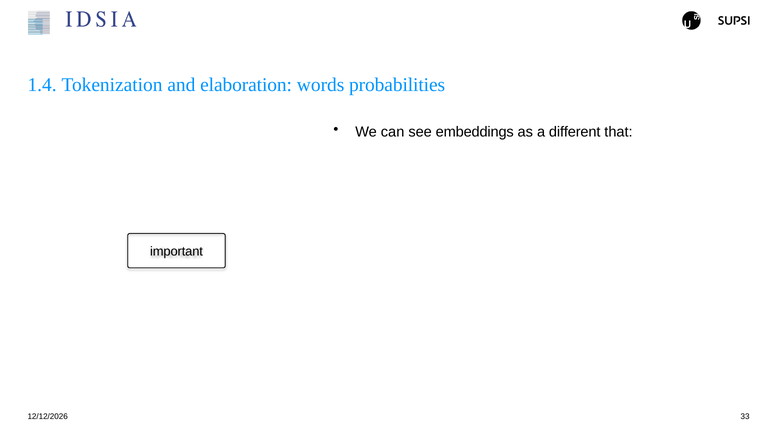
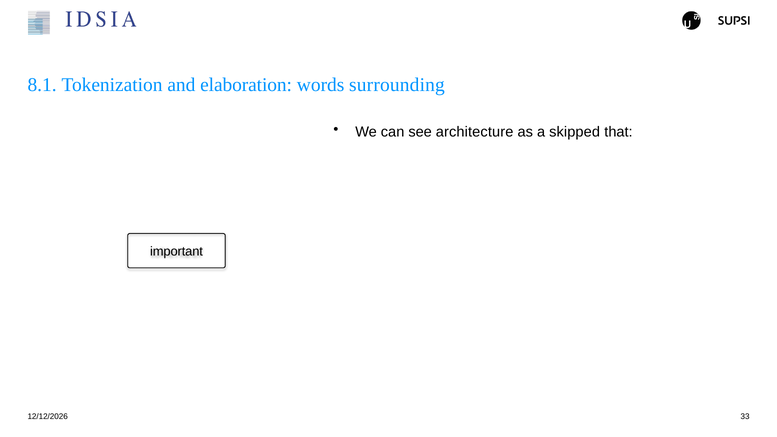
1.4: 1.4 -> 8.1 (42, 85)
probabilities: probabilities -> surrounding (397, 85)
embeddings: embeddings -> architecture (475, 132)
different: different -> skipped (575, 132)
